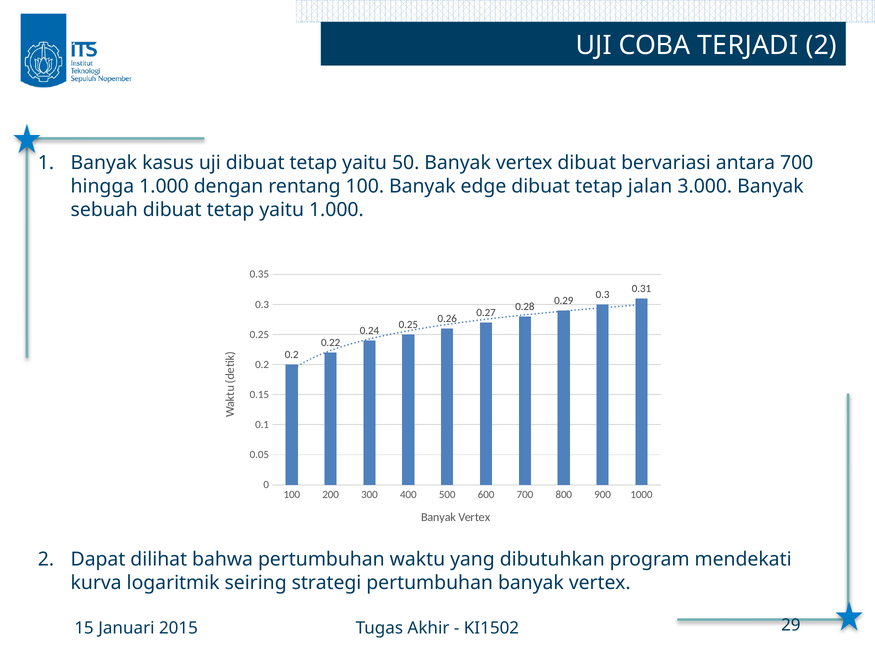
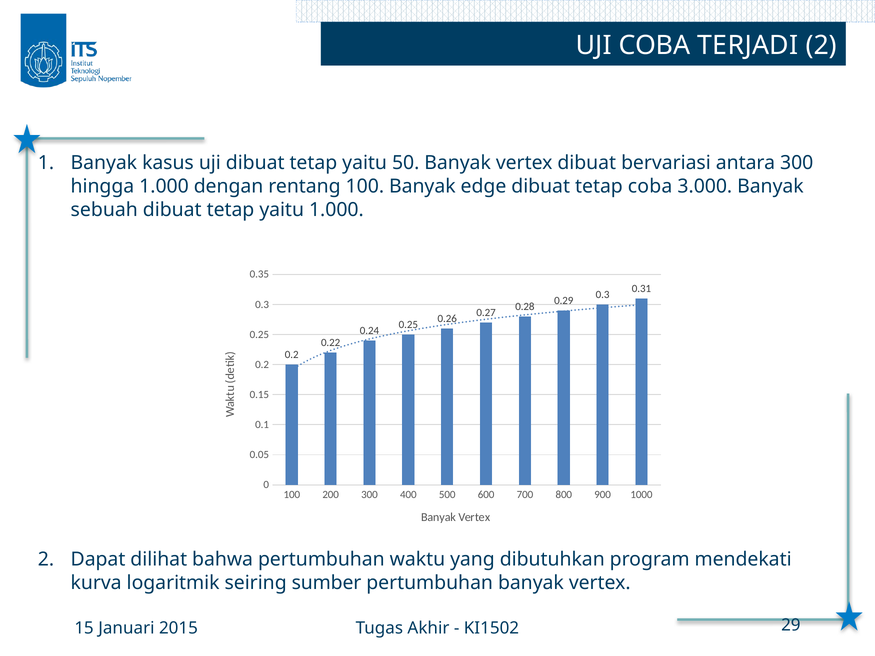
antara 700: 700 -> 300 (797, 163)
tetap jalan: jalan -> coba (650, 186)
strategi: strategi -> sumber (327, 583)
